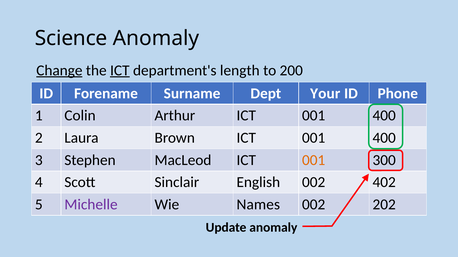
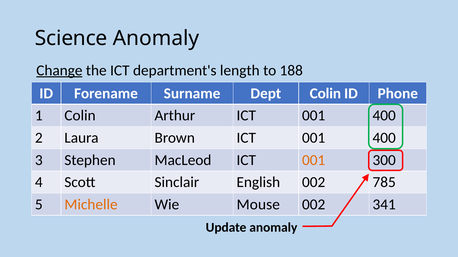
ICT underline: present -> none (120, 71)
200: 200 -> 188 (291, 71)
Dept Your: Your -> Colin (325, 94)
402: 402 -> 785 (384, 183)
Michelle colour: purple -> orange (91, 205)
Names: Names -> Mouse (258, 205)
202: 202 -> 341 (384, 205)
